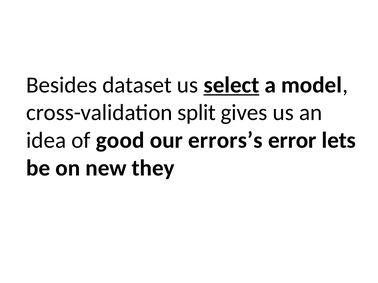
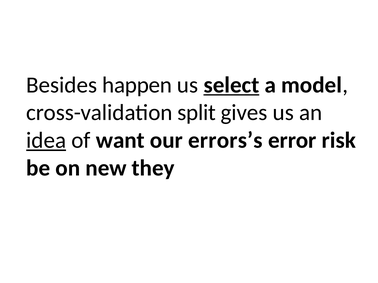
dataset: dataset -> happen (137, 85)
idea underline: none -> present (46, 141)
good: good -> want (120, 141)
lets: lets -> risk (339, 141)
